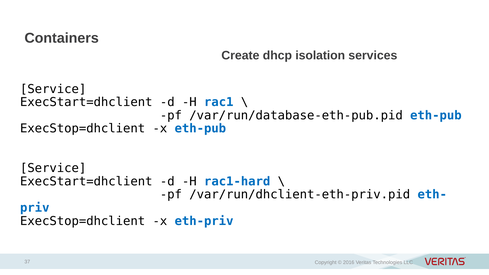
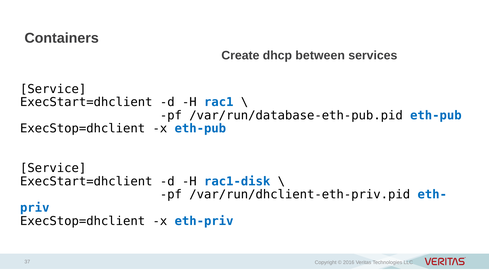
isolation: isolation -> between (320, 56)
rac1-hard: rac1-hard -> rac1-disk (237, 181)
